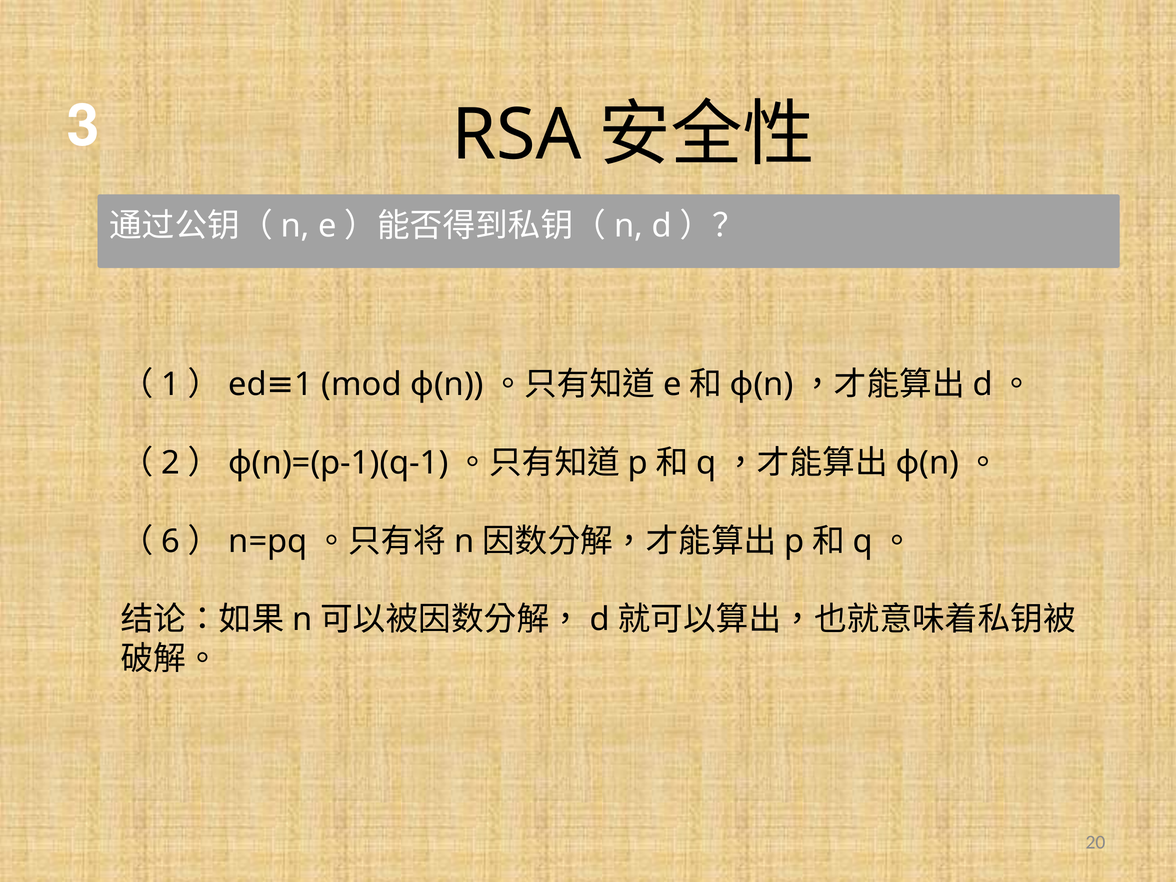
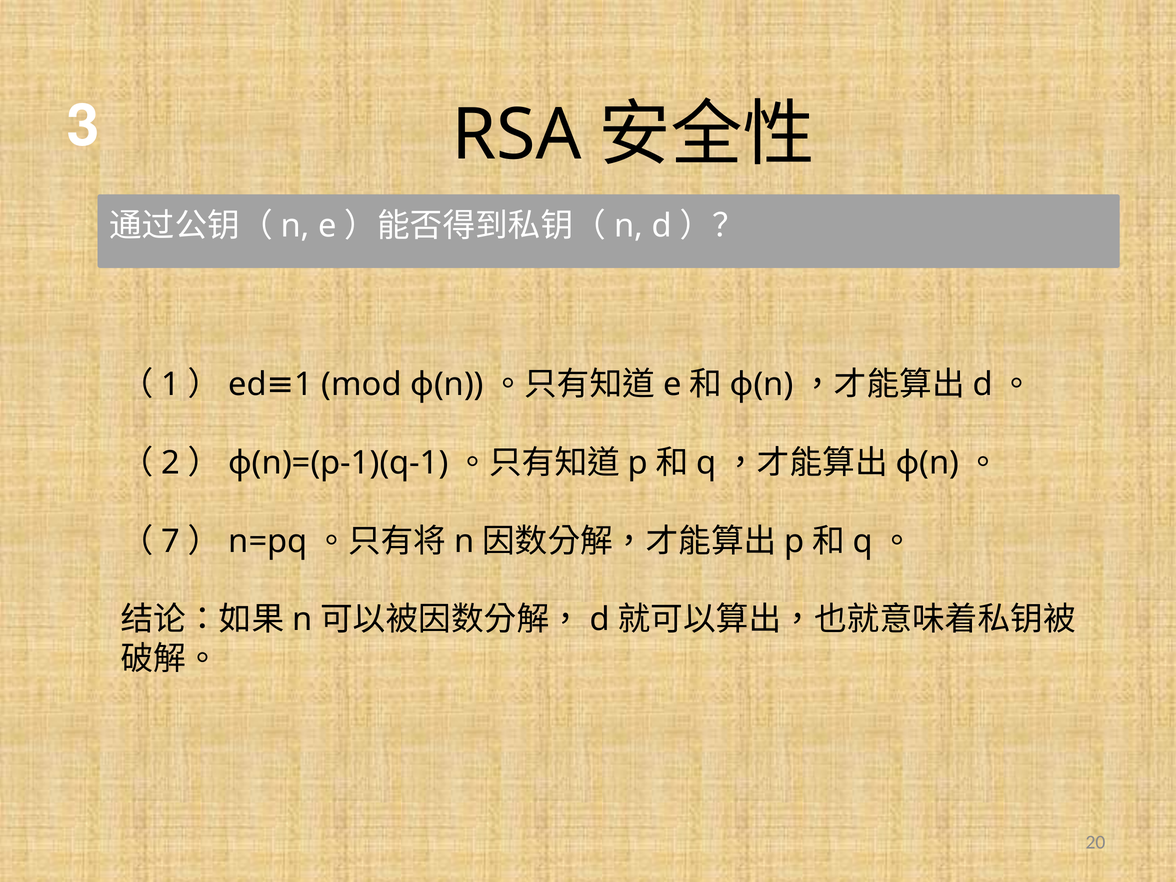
6: 6 -> 7 (171, 541)
